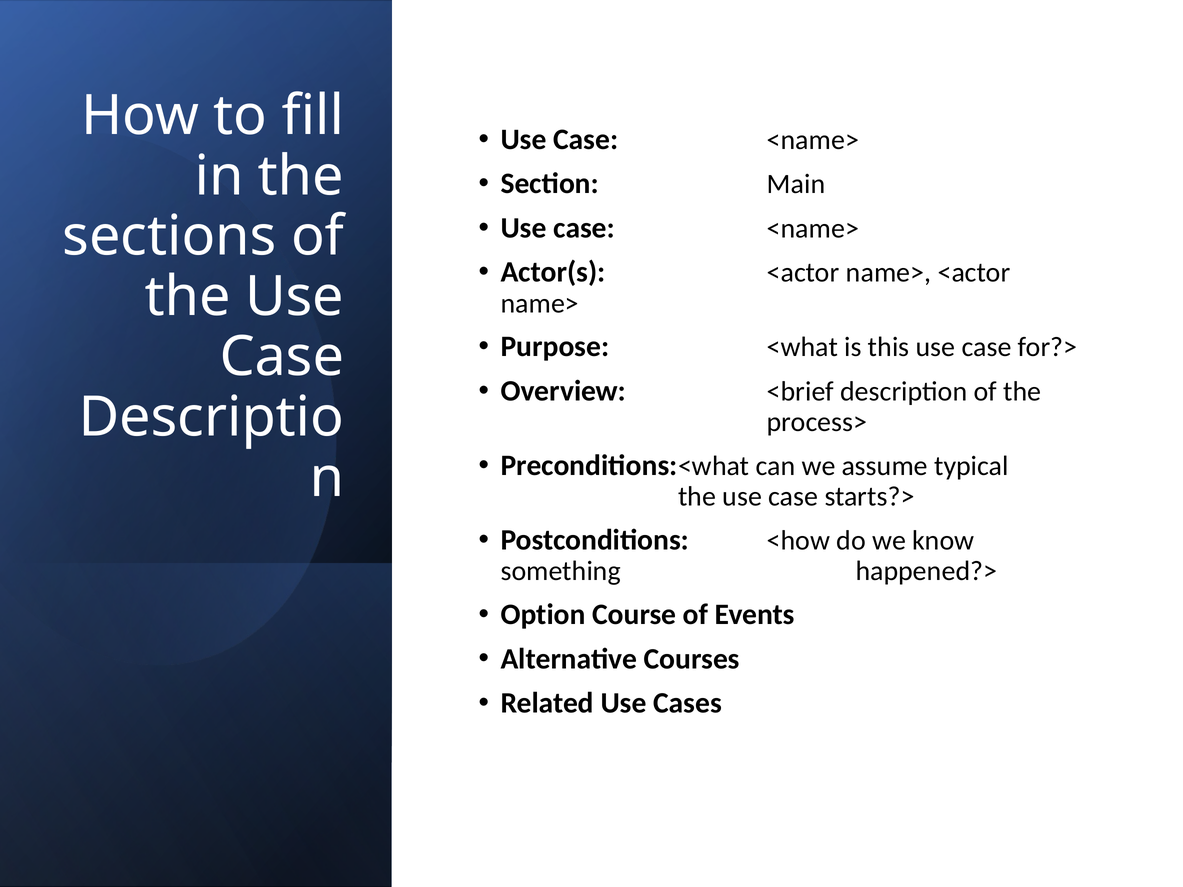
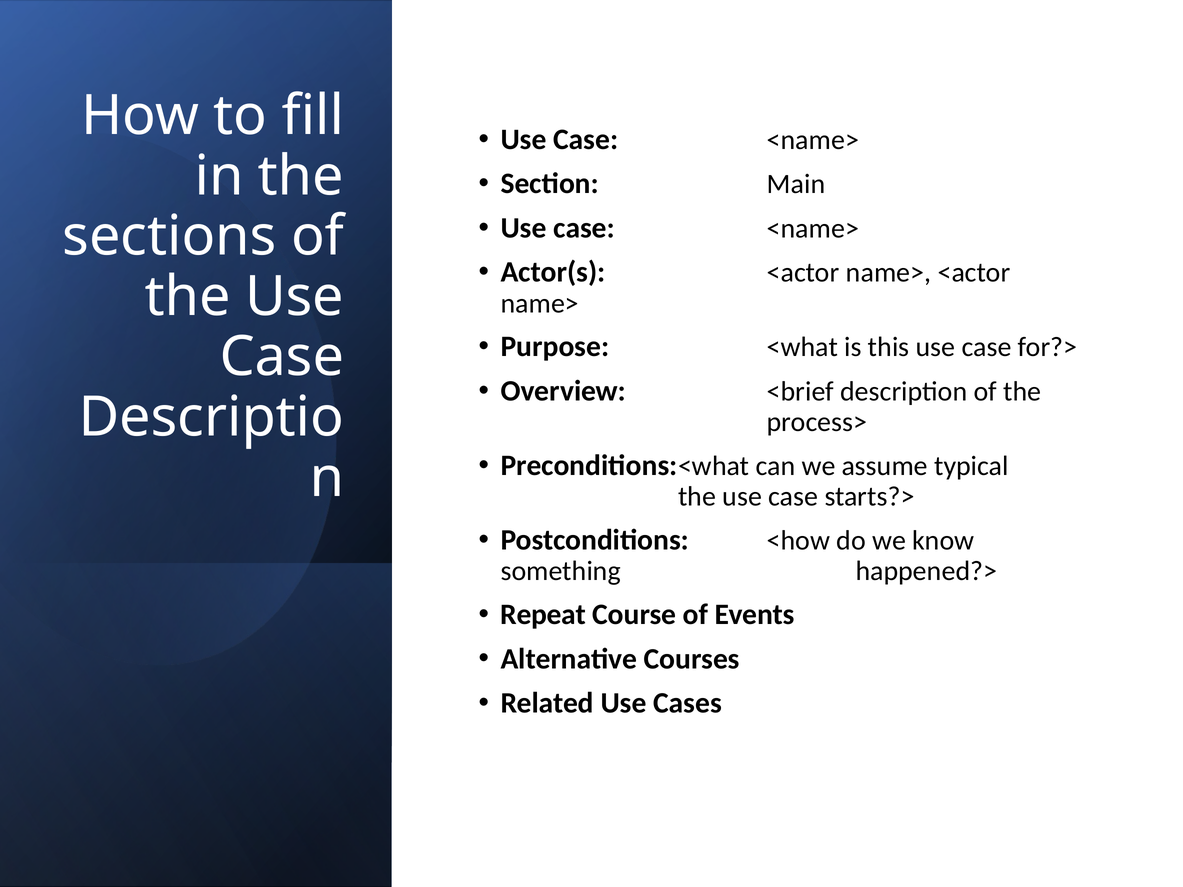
Option: Option -> Repeat (543, 615)
